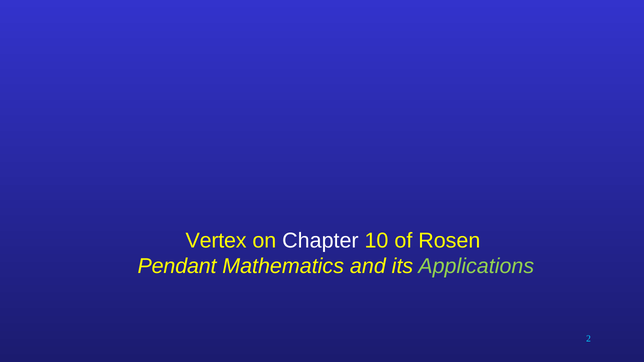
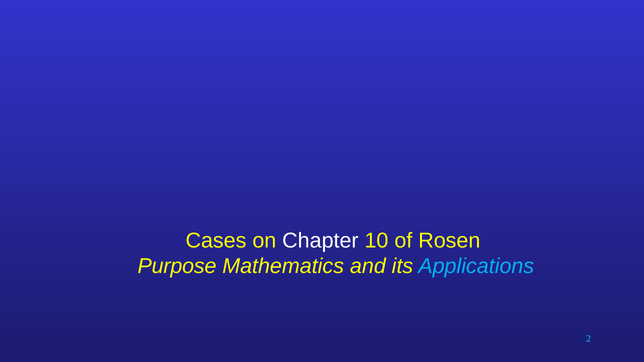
Vertex: Vertex -> Cases (216, 241)
Pendant: Pendant -> Purpose (177, 267)
Applications colour: light green -> light blue (476, 267)
